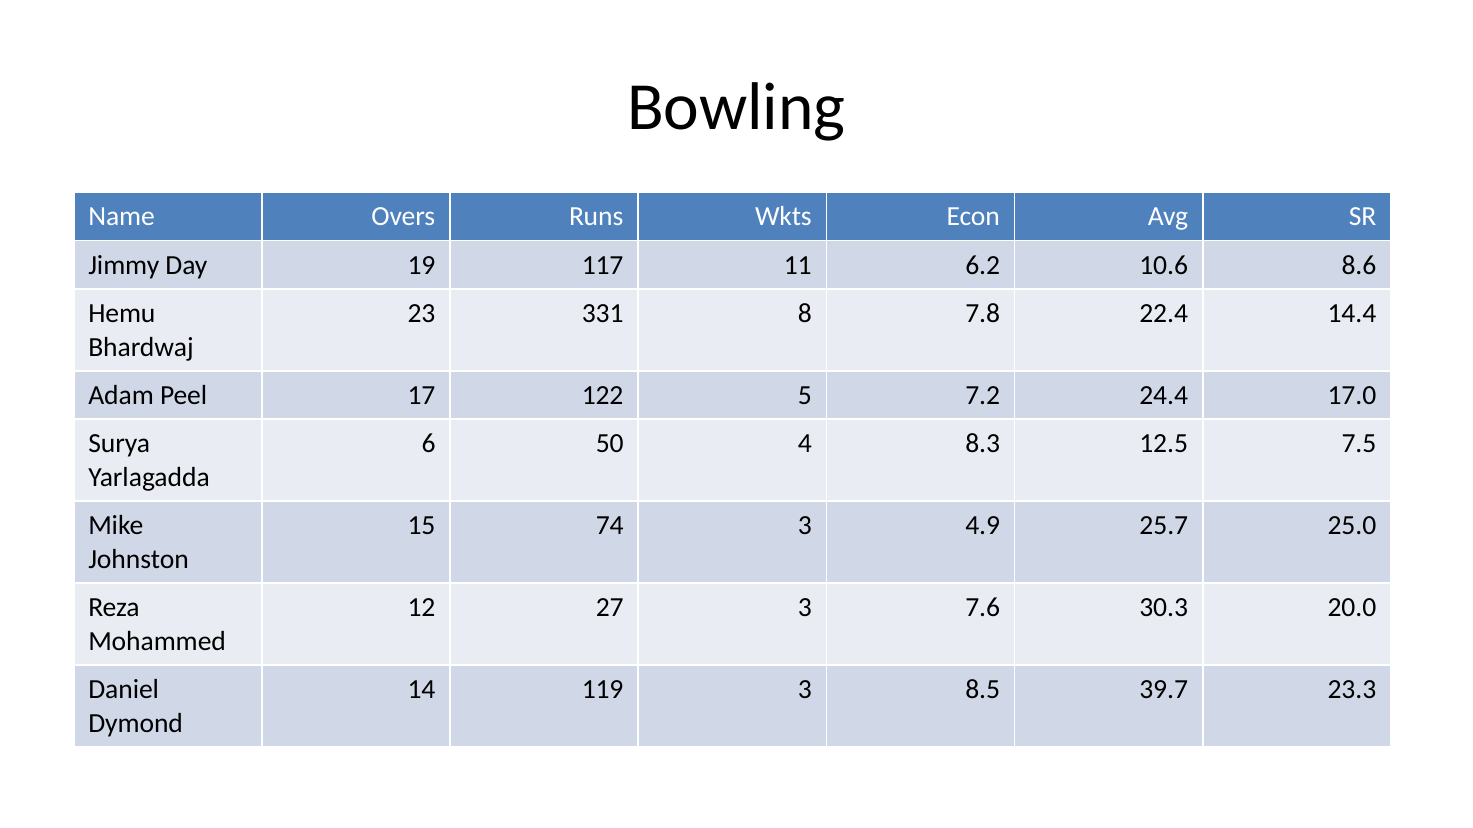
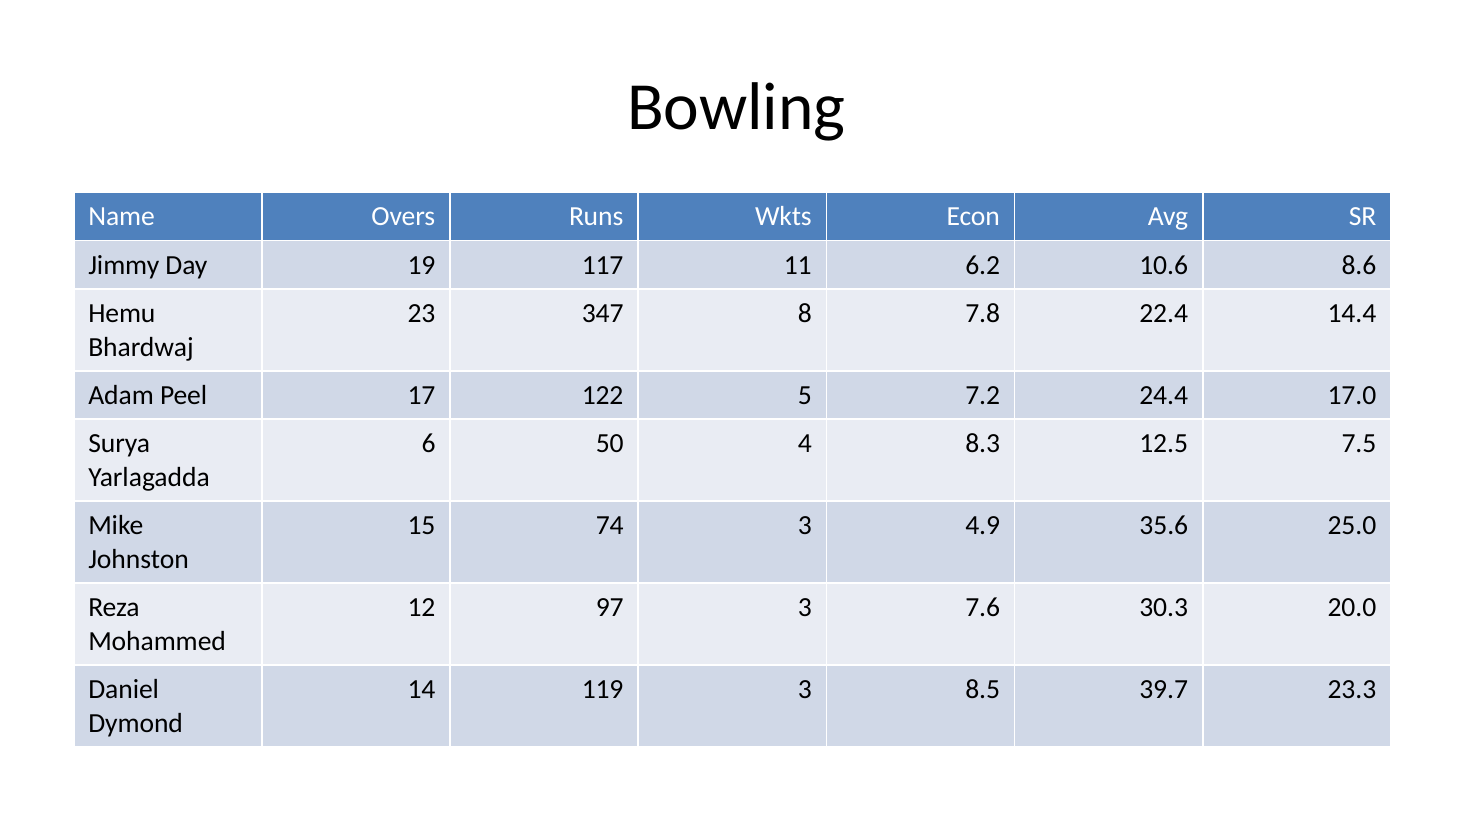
331: 331 -> 347 (603, 314)
25.7: 25.7 -> 35.6 (1164, 526)
27: 27 -> 97 (610, 608)
